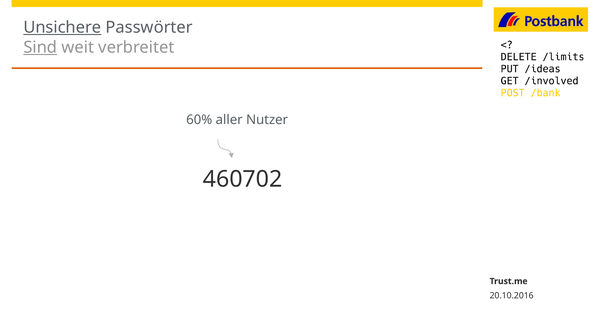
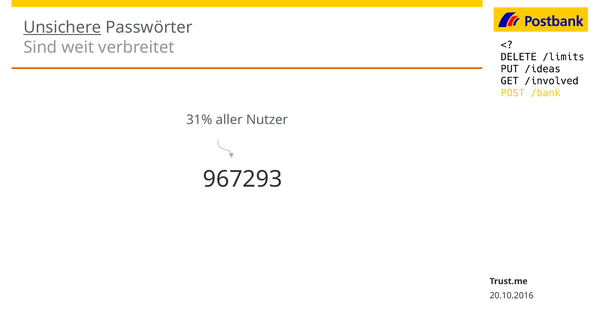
Sind underline: present -> none (40, 47)
60%: 60% -> 31% (199, 120)
460702: 460702 -> 967293 (243, 179)
